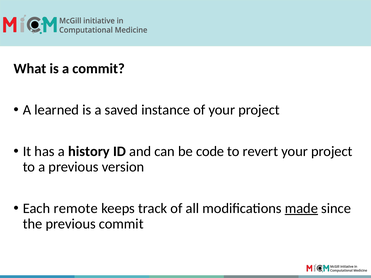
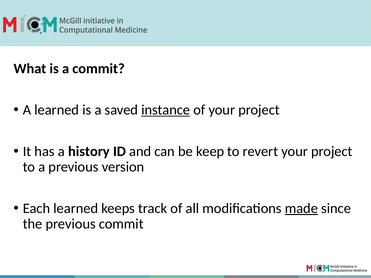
instance underline: none -> present (166, 110)
code: code -> keep (210, 151)
Each remote: remote -> learned (76, 209)
